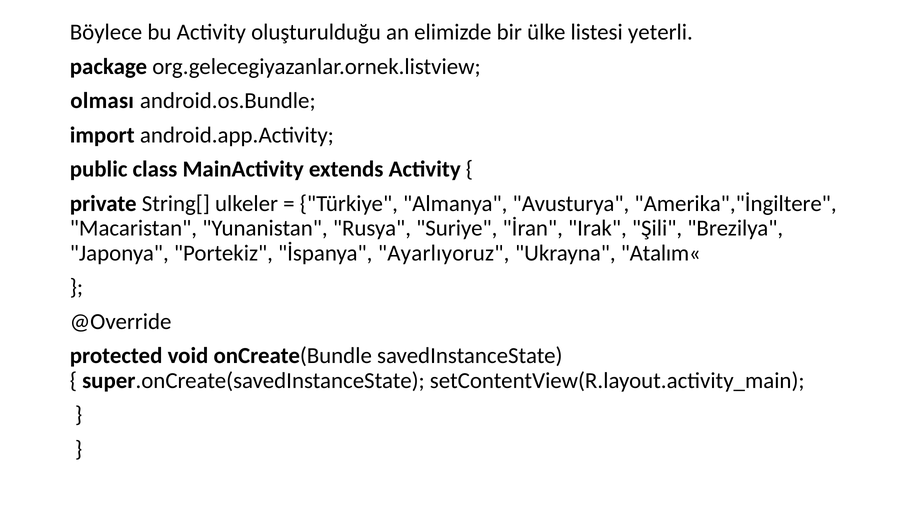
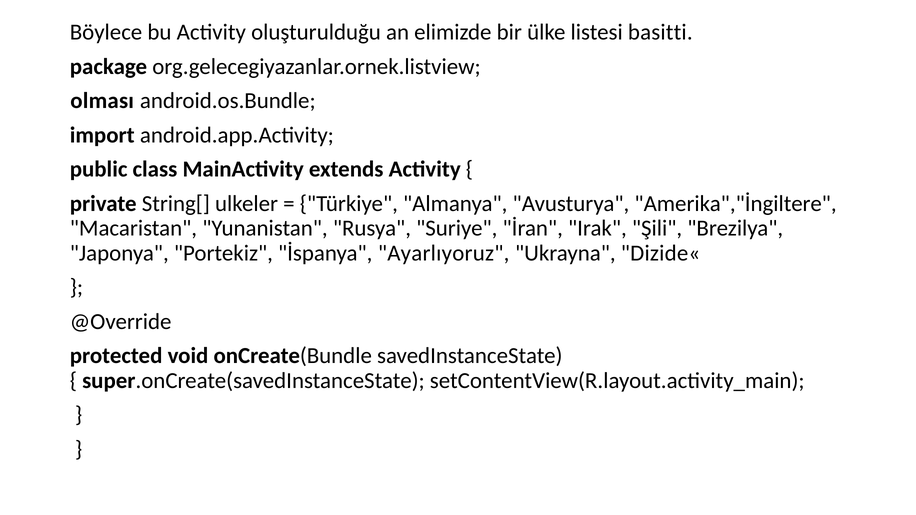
yeterli: yeterli -> basitti (660, 32)
Atalım«: Atalım« -> Dizide« (661, 253)
